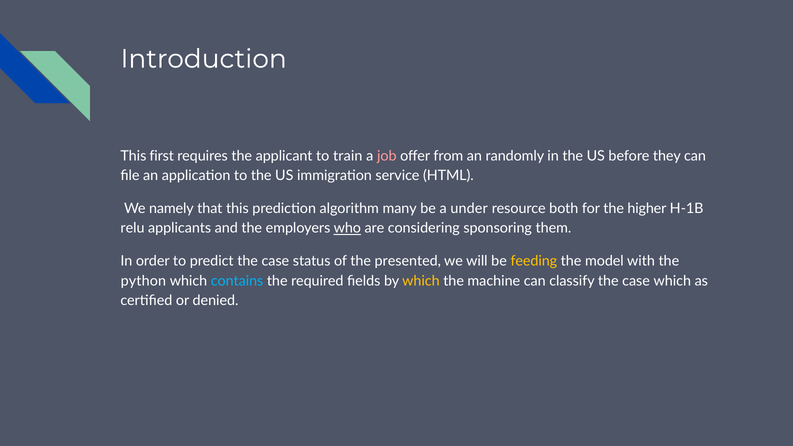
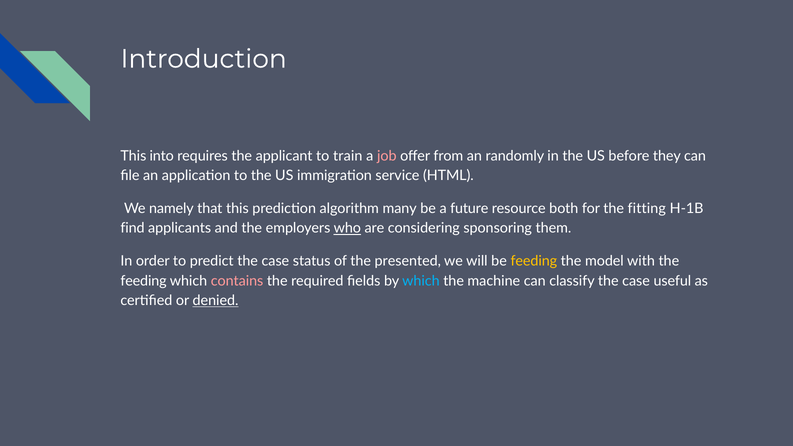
first: first -> into (162, 156)
under: under -> future (469, 209)
higher: higher -> fitting (647, 209)
relu: relu -> find (133, 228)
python: python -> feeding (144, 281)
contains colour: light blue -> pink (237, 281)
which colour: yellow -> light blue (421, 281)
case which: which -> useful (672, 281)
denied underline: none -> present (216, 301)
